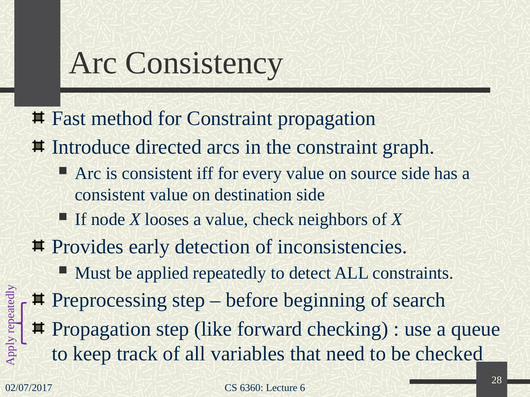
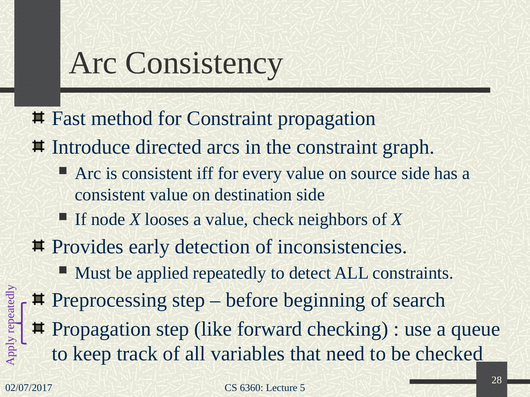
6: 6 -> 5 (303, 388)
